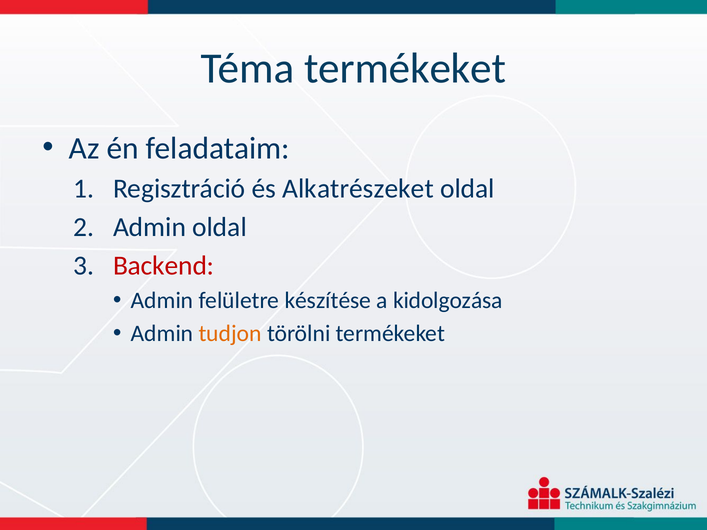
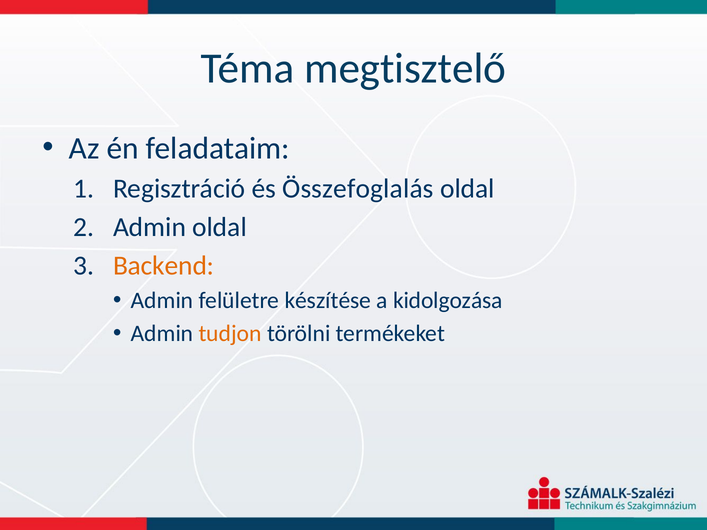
Téma termékeket: termékeket -> megtisztelő (405, 68)
Alkatrészeket: Alkatrészeket -> Összefoglalás (358, 189)
Backend colour: red -> orange (164, 266)
